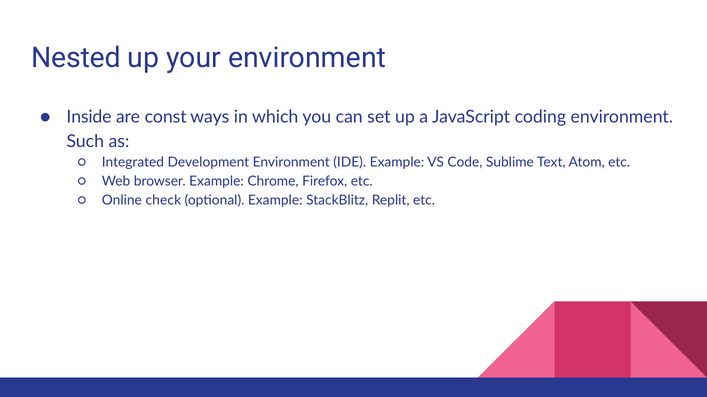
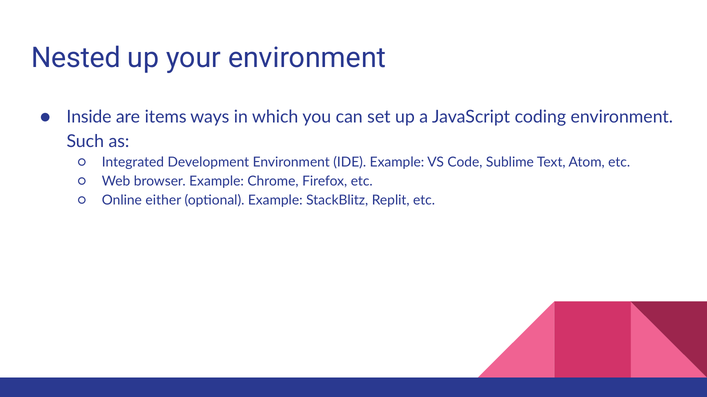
const: const -> items (166, 117)
check: check -> either (163, 201)
